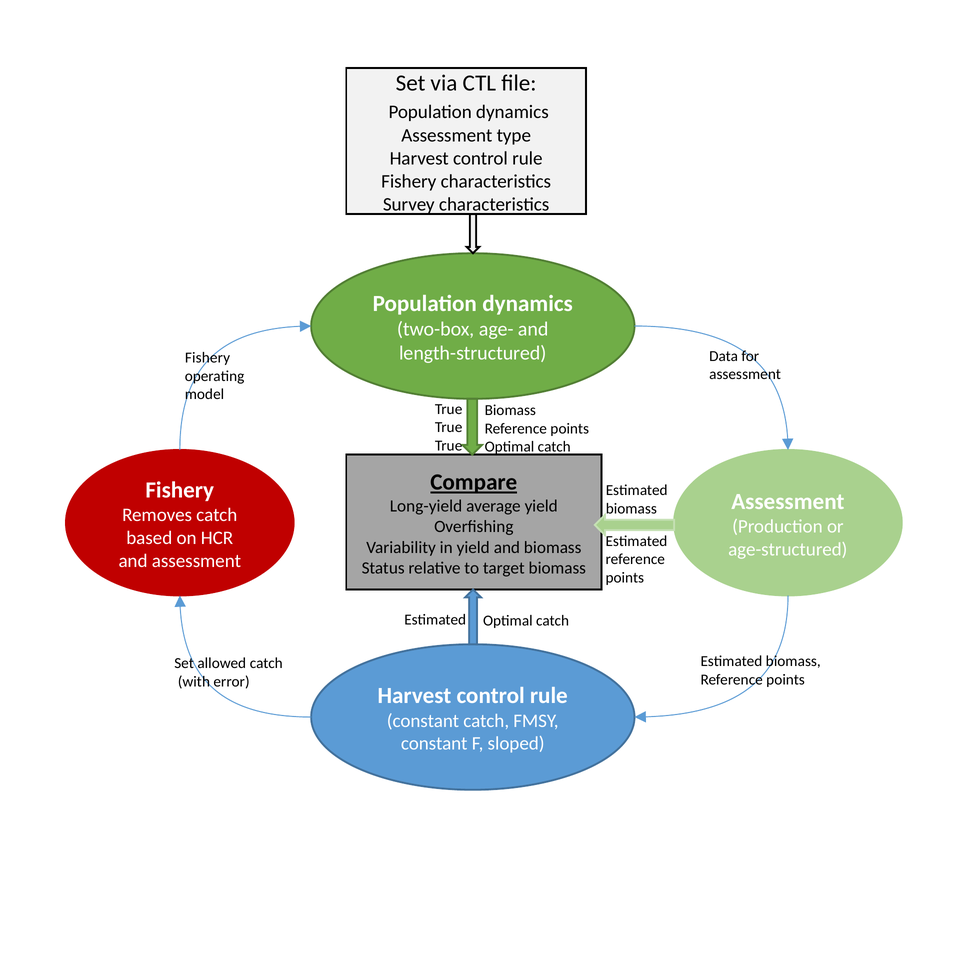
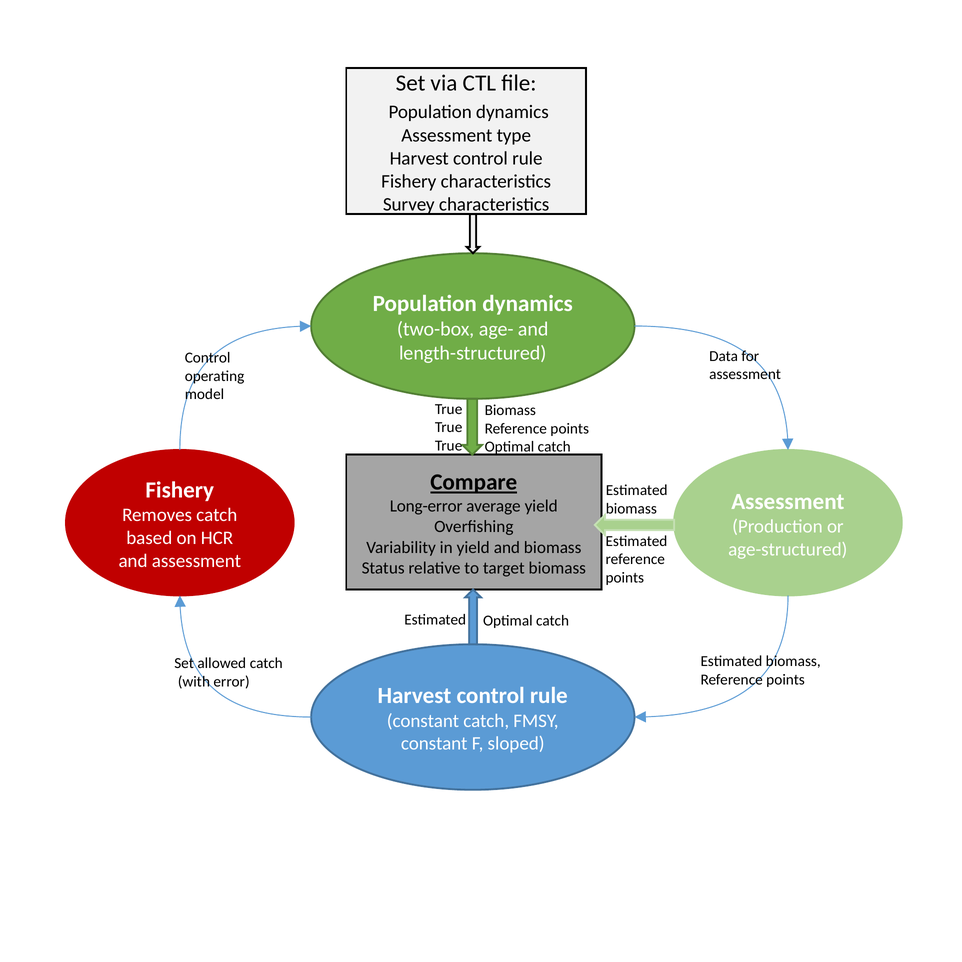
Fishery: Fishery -> Control (208, 358)
Long-yield: Long-yield -> Long-error (426, 506)
